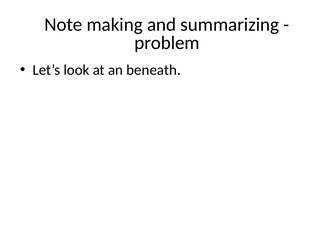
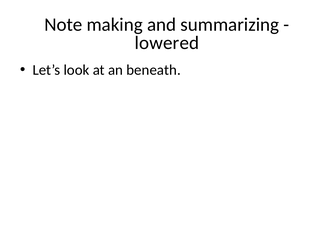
problem: problem -> lowered (167, 43)
